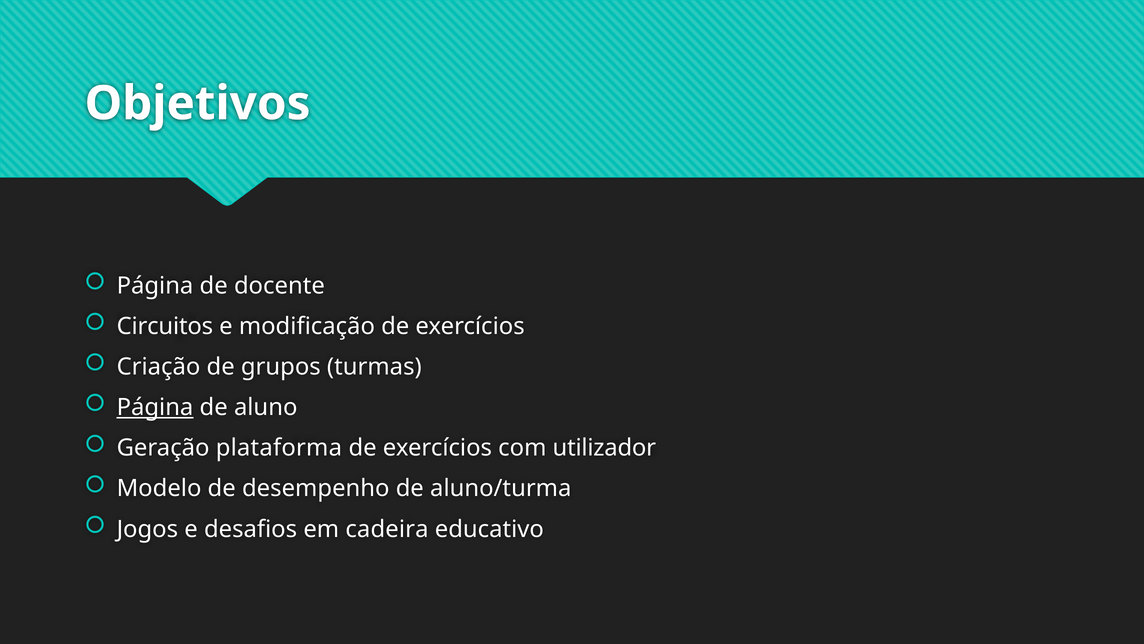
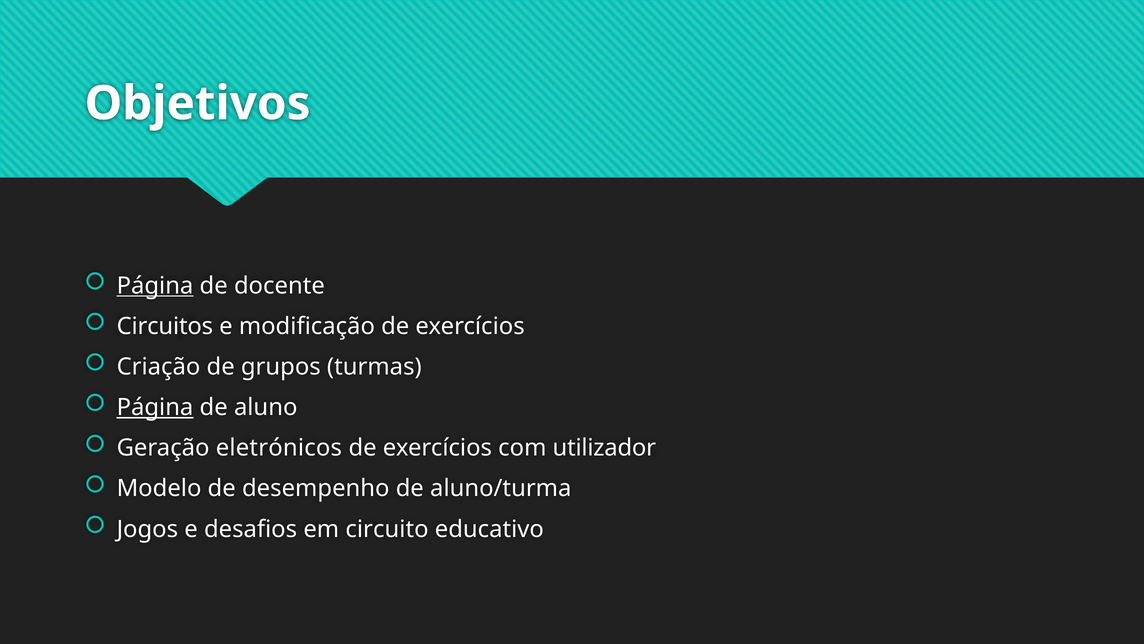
Página underline: none -> present (155, 286)
plataforma: plataforma -> eletrónicos (279, 448)
cadeira: cadeira -> circuito (387, 529)
